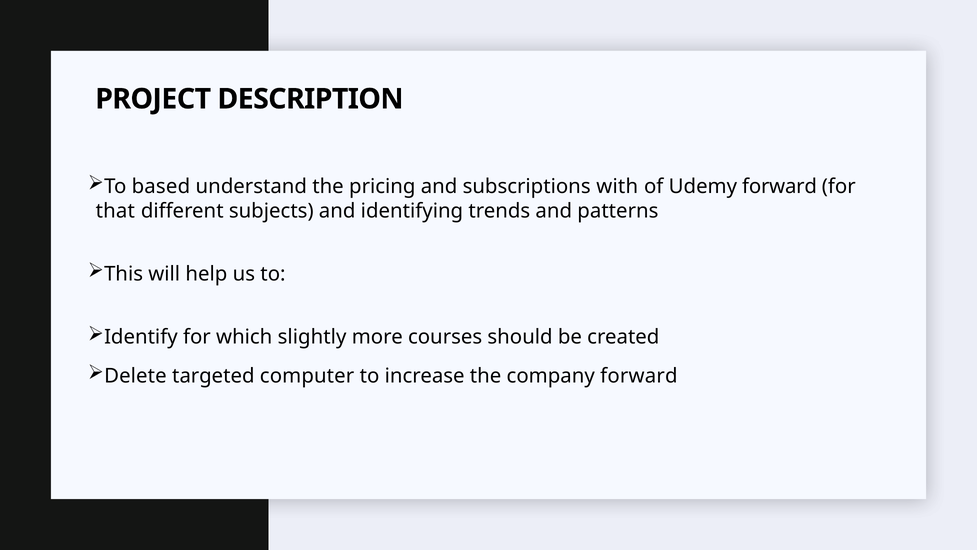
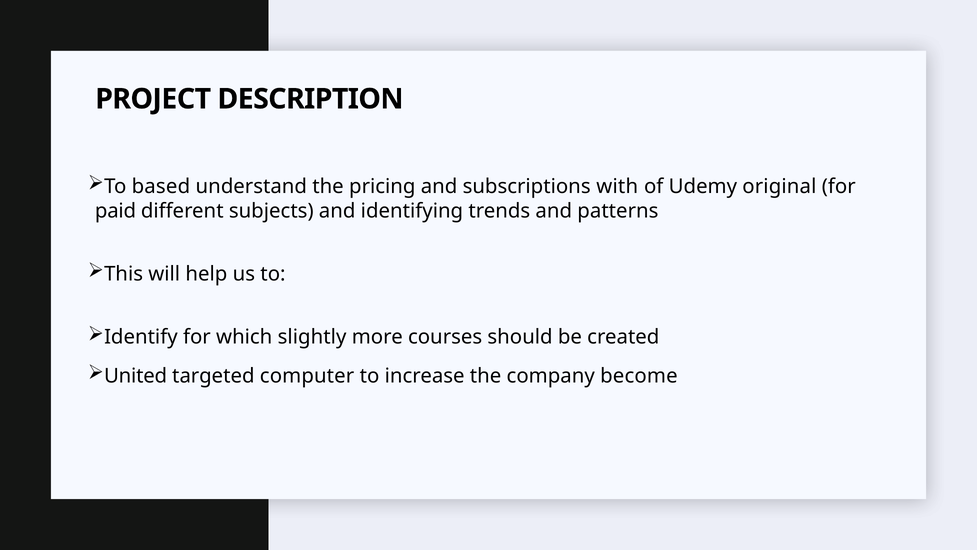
Udemy forward: forward -> original (779, 186)
that: that -> paid (116, 211)
Delete: Delete -> United (136, 376)
company forward: forward -> become (639, 376)
